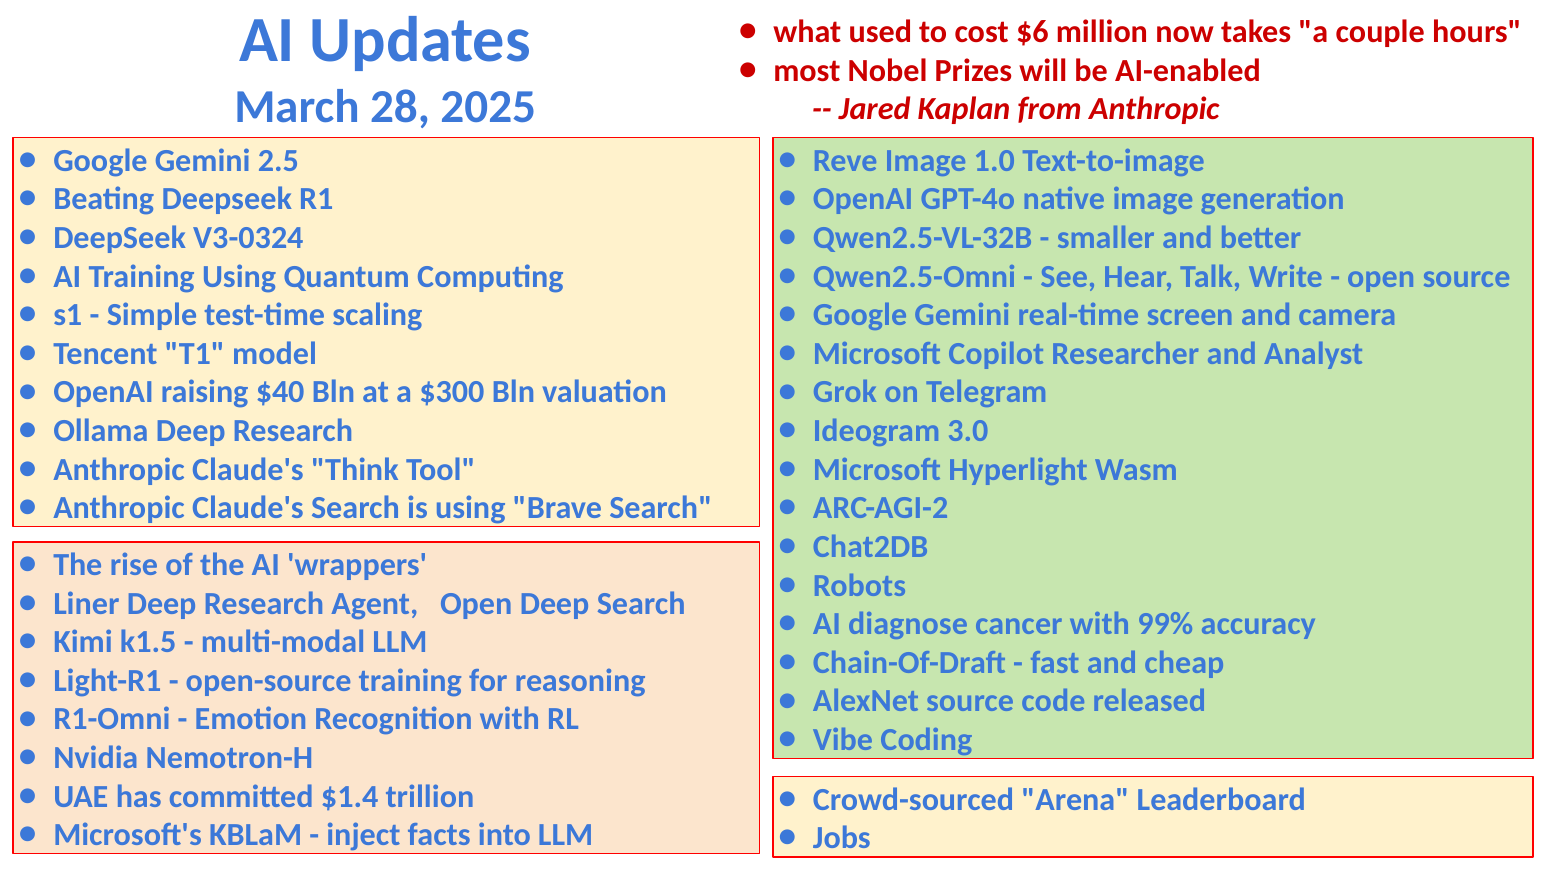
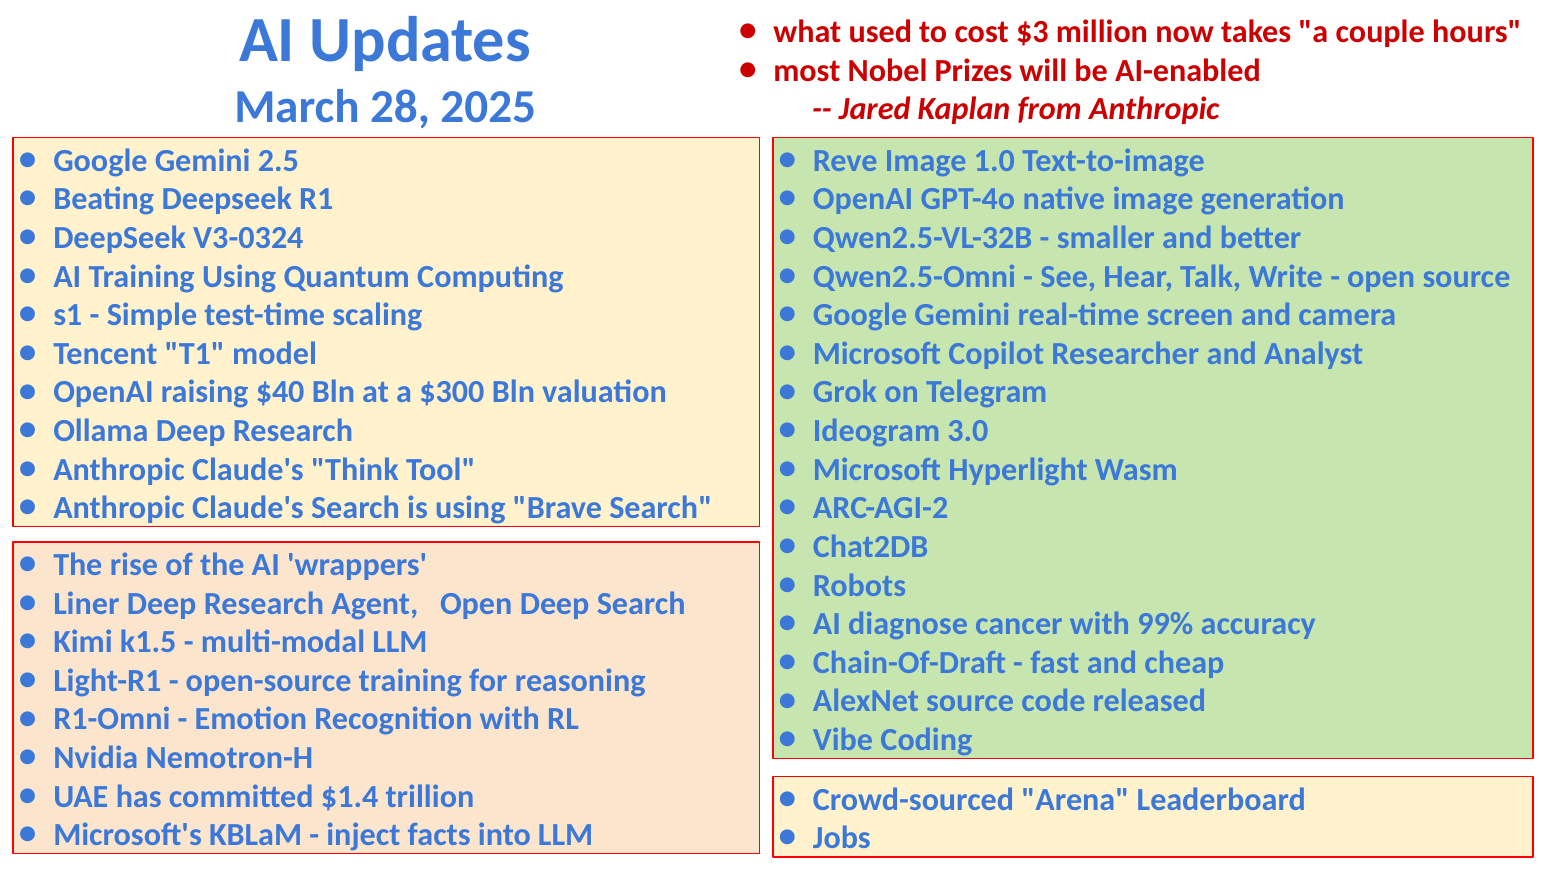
$6: $6 -> $3 (1032, 32)
